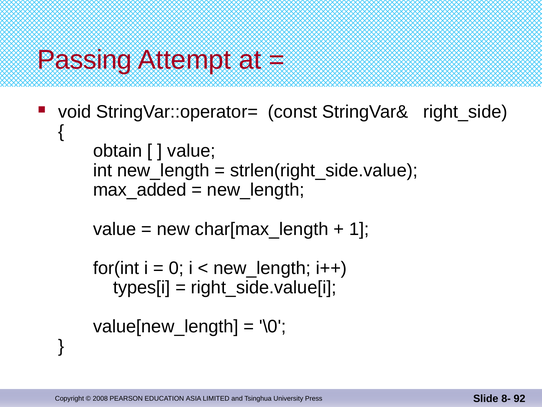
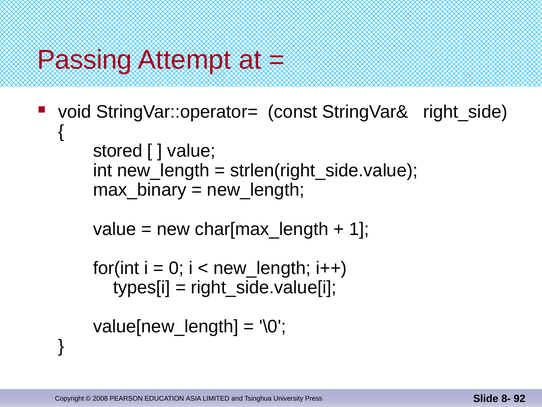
obtain: obtain -> stored (118, 151)
max_added: max_added -> max_binary (140, 190)
